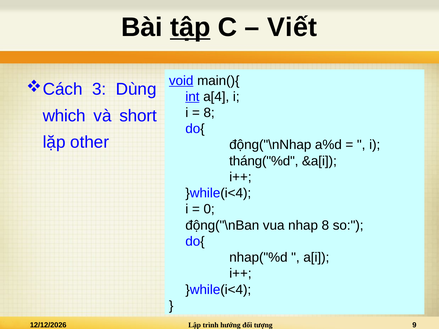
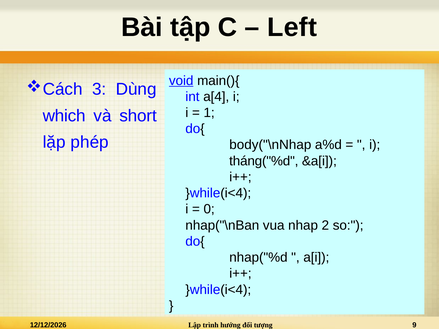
tập underline: present -> none (190, 27)
Viết: Viết -> Left (292, 27)
int underline: present -> none (192, 97)
8: 8 -> 1 (209, 113)
other: other -> phép (90, 142)
động("\nNhap: động("\nNhap -> body("\nNhap (270, 145)
động("\nBan: động("\nBan -> nhap("\nBan (222, 225)
nhap 8: 8 -> 2 (325, 225)
